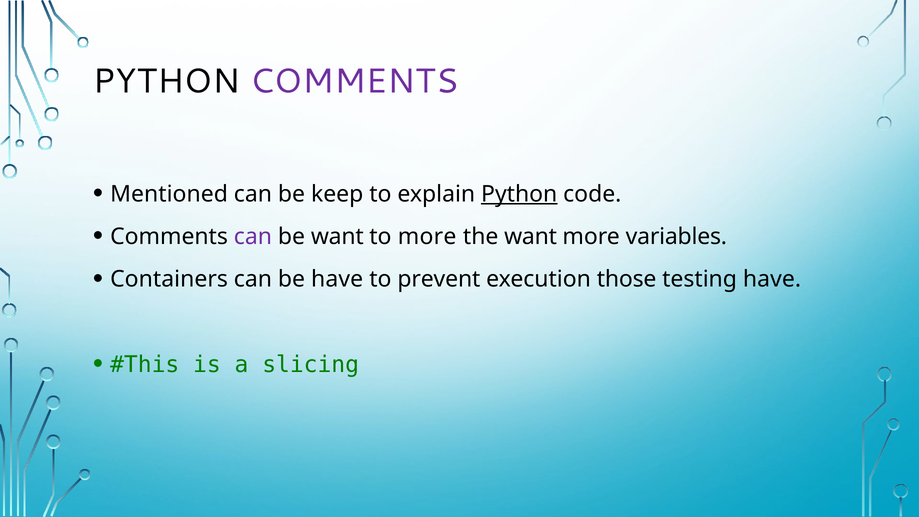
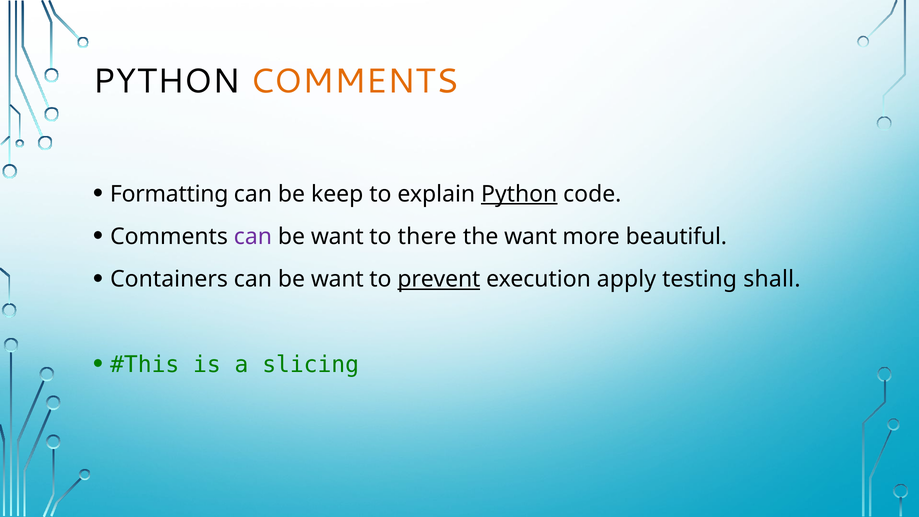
COMMENTS colour: purple -> orange (354, 81)
Mentioned: Mentioned -> Formatting (169, 194)
to more: more -> there (427, 237)
variables: variables -> beautiful (676, 237)
have: have -> want (337, 279)
prevent underline: none -> present (439, 279)
those: those -> apply (626, 279)
testing have: have -> shall (772, 279)
